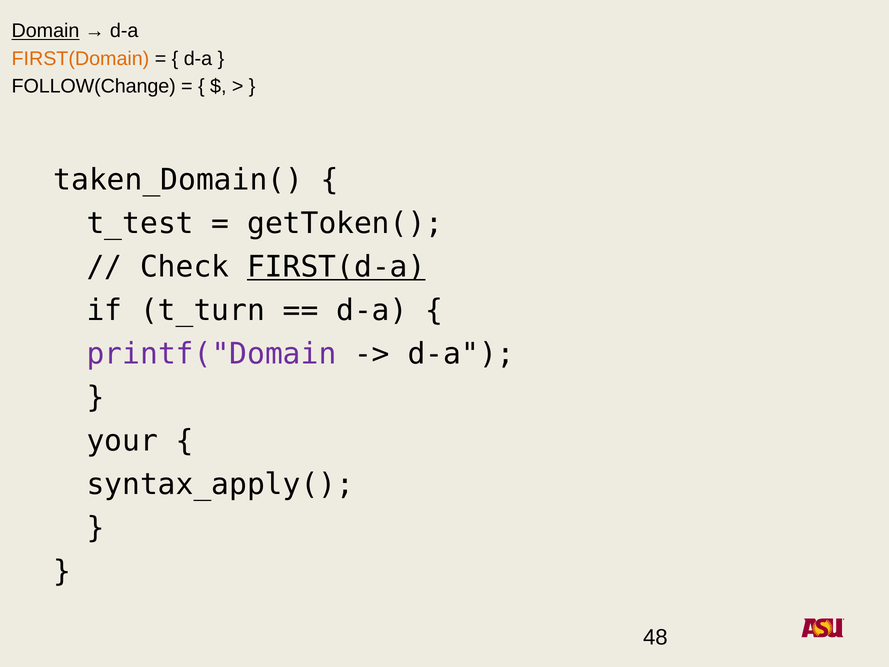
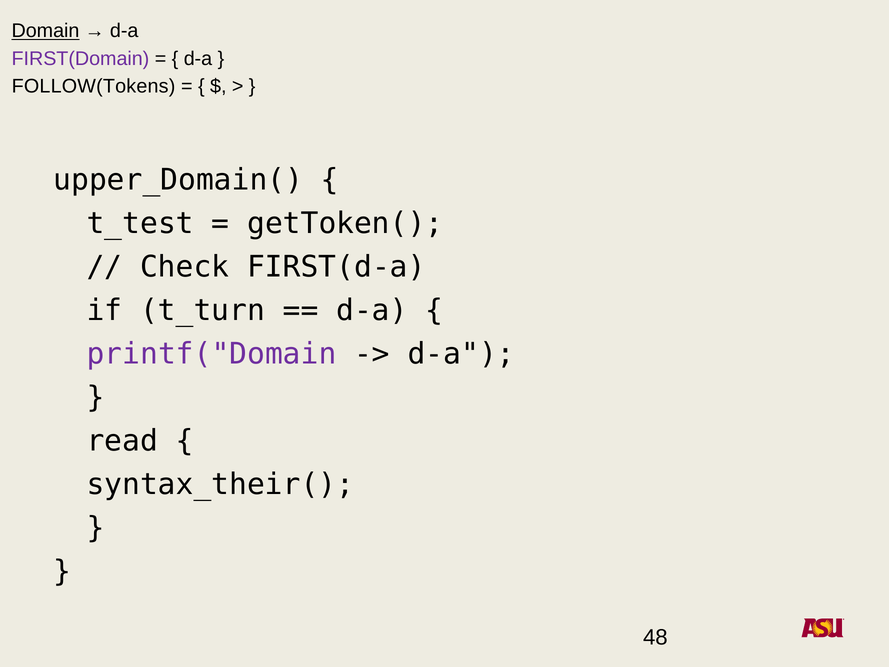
FIRST(Domain colour: orange -> purple (80, 58)
FOLLOW(Change: FOLLOW(Change -> FOLLOW(Tokens (94, 86)
taken_Domain(: taken_Domain( -> upper_Domain( (178, 180)
FIRST(d-a underline: present -> none (336, 267)
your: your -> read (122, 441)
syntax_apply(: syntax_apply( -> syntax_their( (220, 484)
